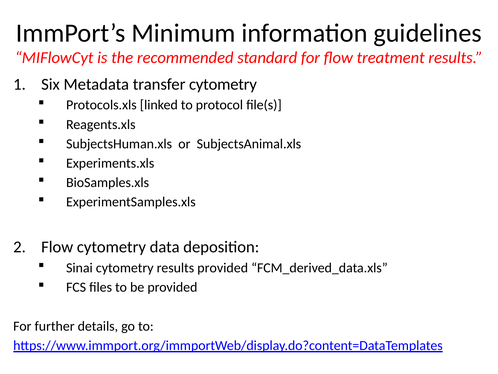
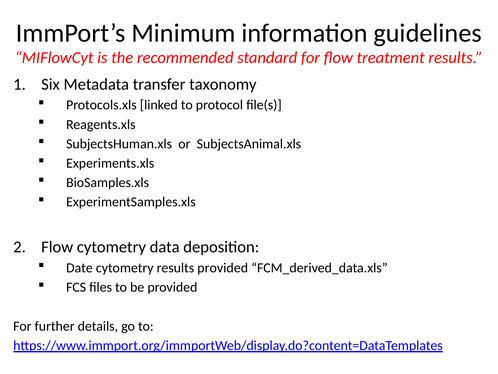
transfer cytometry: cytometry -> taxonomy (223, 84)
Sinai: Sinai -> Date (79, 268)
